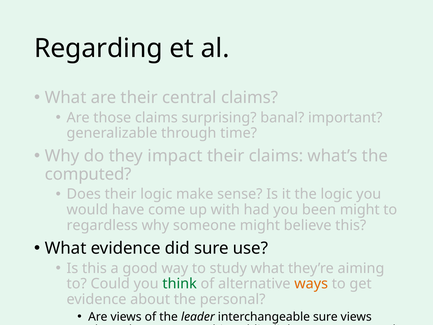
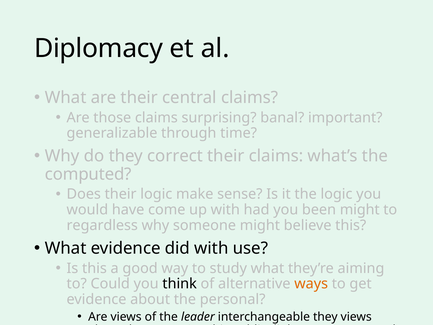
Regarding: Regarding -> Diplomacy (98, 48)
impact: impact -> correct (175, 156)
did sure: sure -> with (211, 248)
think colour: green -> black (180, 284)
interchangeable sure: sure -> they (325, 316)
